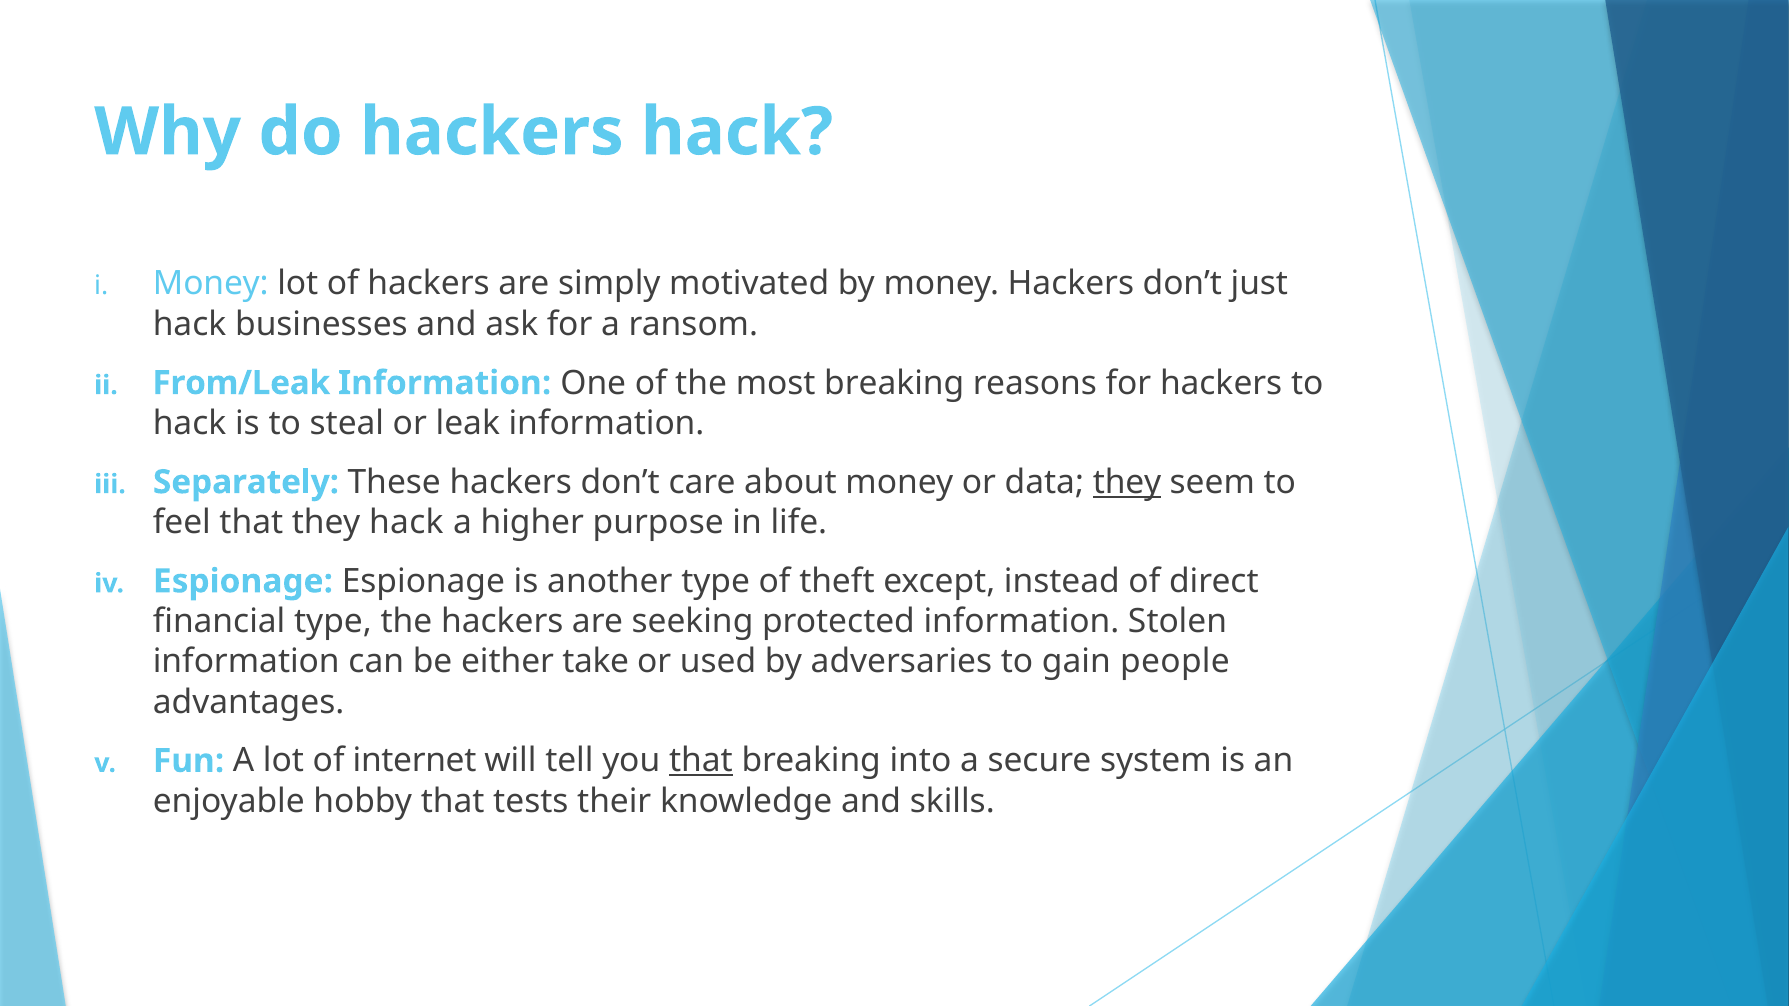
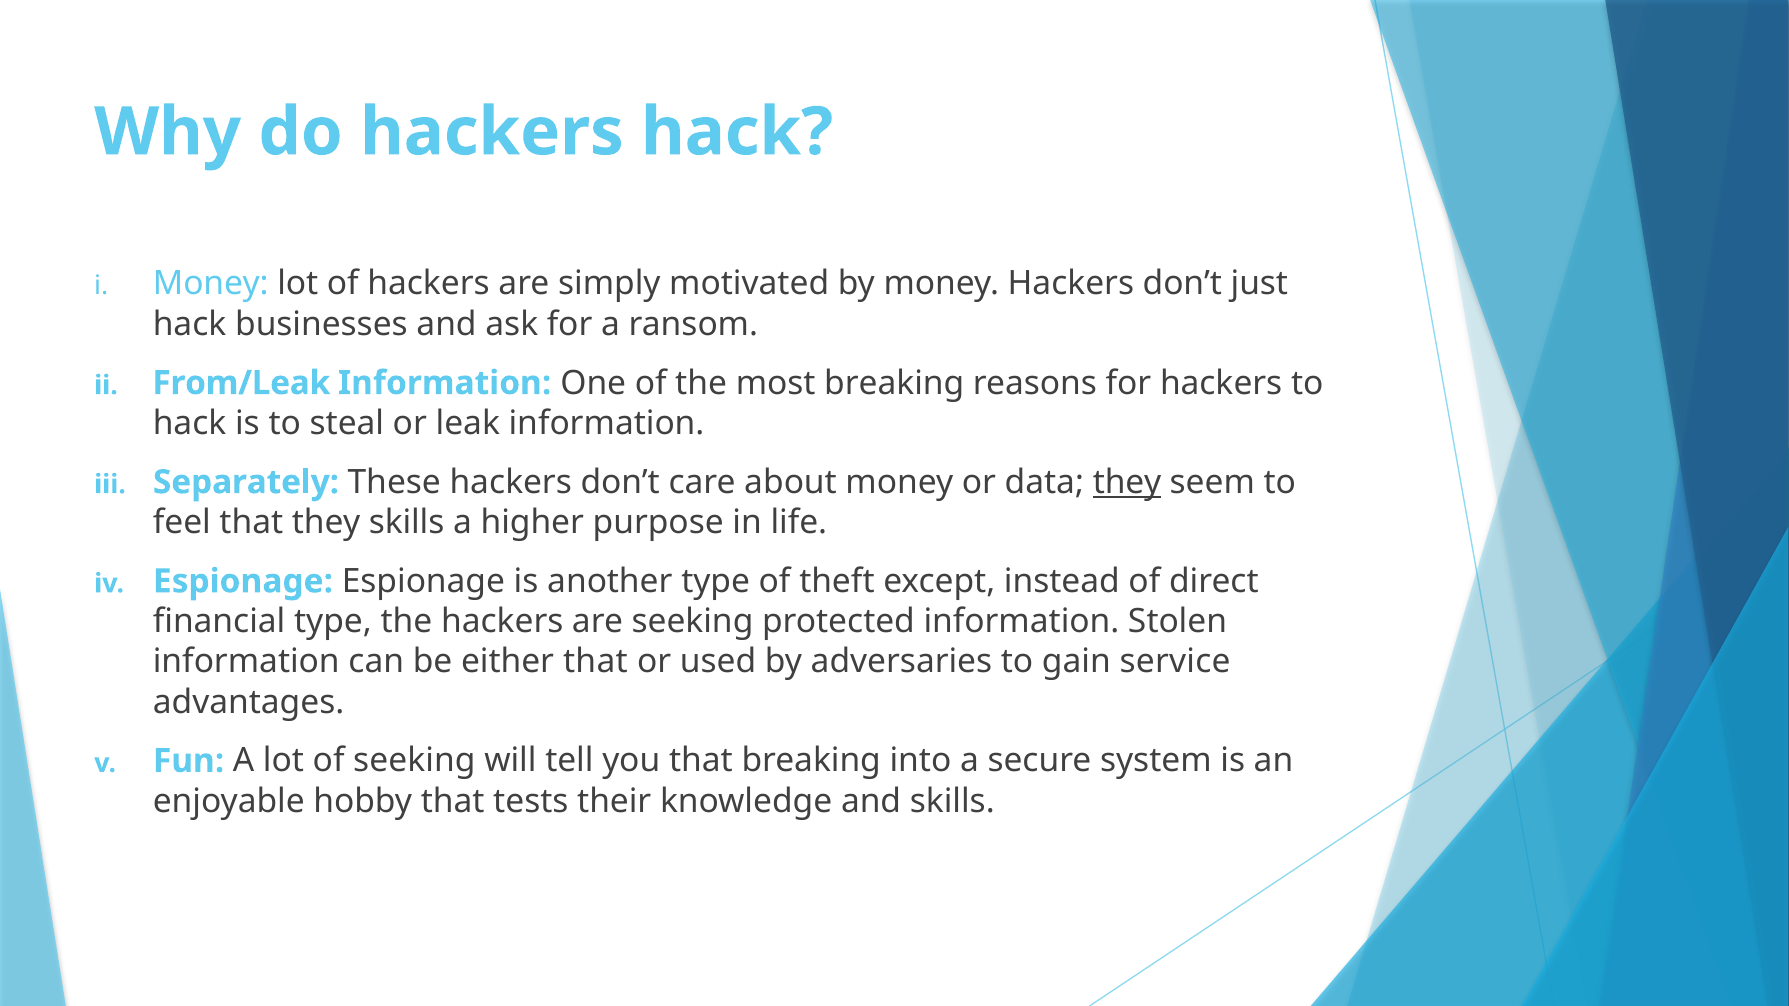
they hack: hack -> skills (407, 523)
either take: take -> that (595, 662)
people: people -> service (1175, 662)
of internet: internet -> seeking (414, 761)
that underline: present -> none (701, 761)
